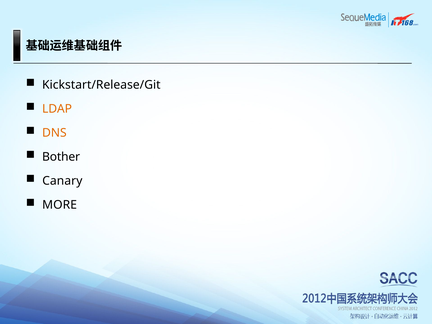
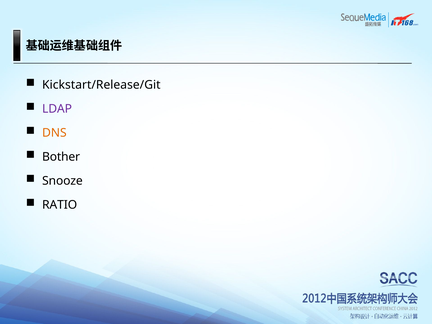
LDAP colour: orange -> purple (57, 109)
Canary: Canary -> Snooze (62, 181)
MORE: MORE -> RATIO (60, 205)
